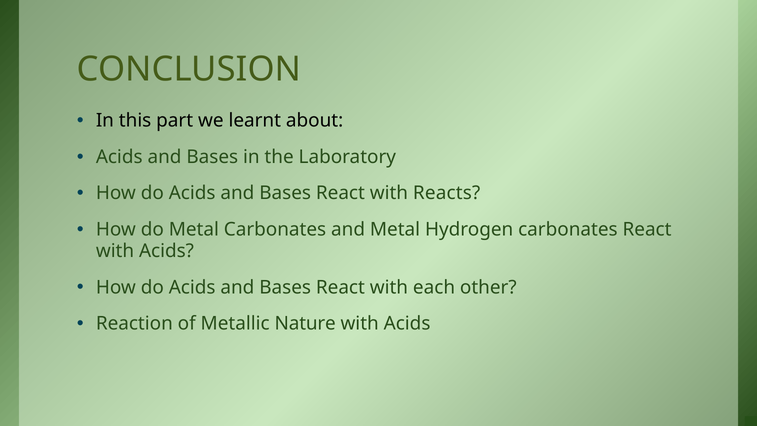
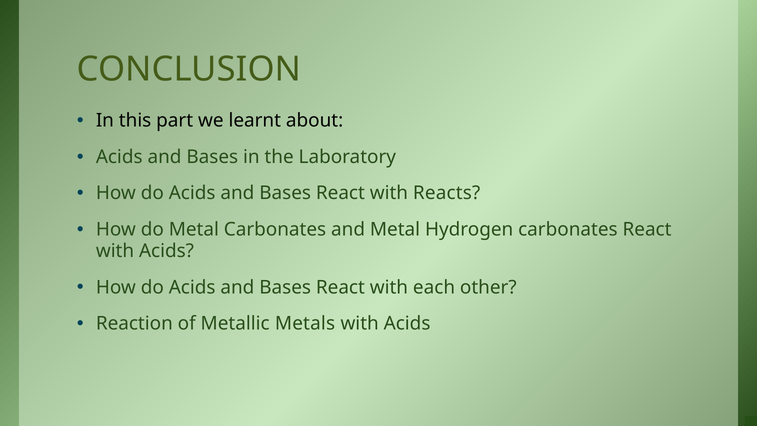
Nature: Nature -> Metals (305, 323)
